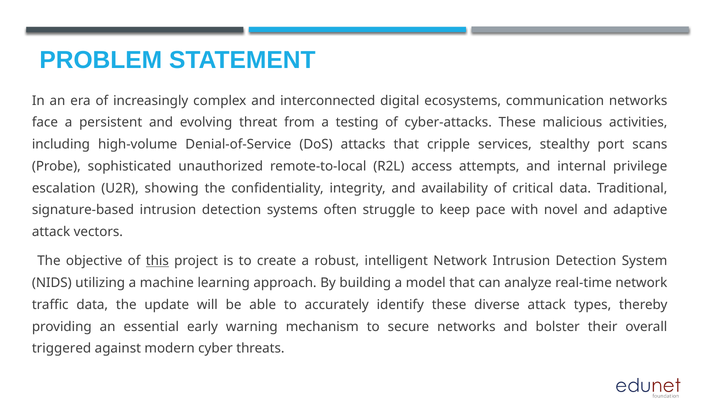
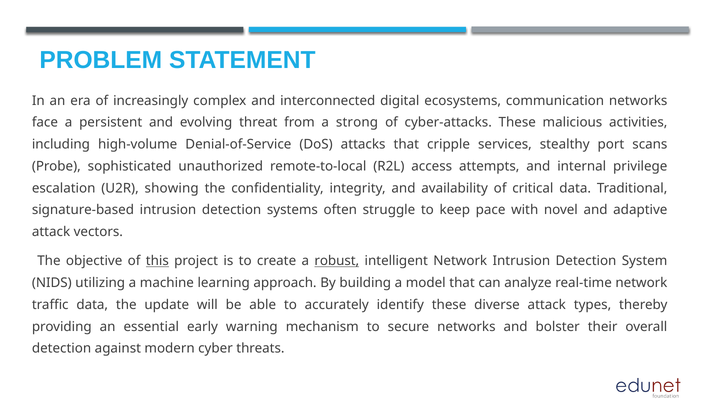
testing: testing -> strong (357, 123)
robust underline: none -> present (337, 261)
triggered: triggered -> detection (62, 349)
